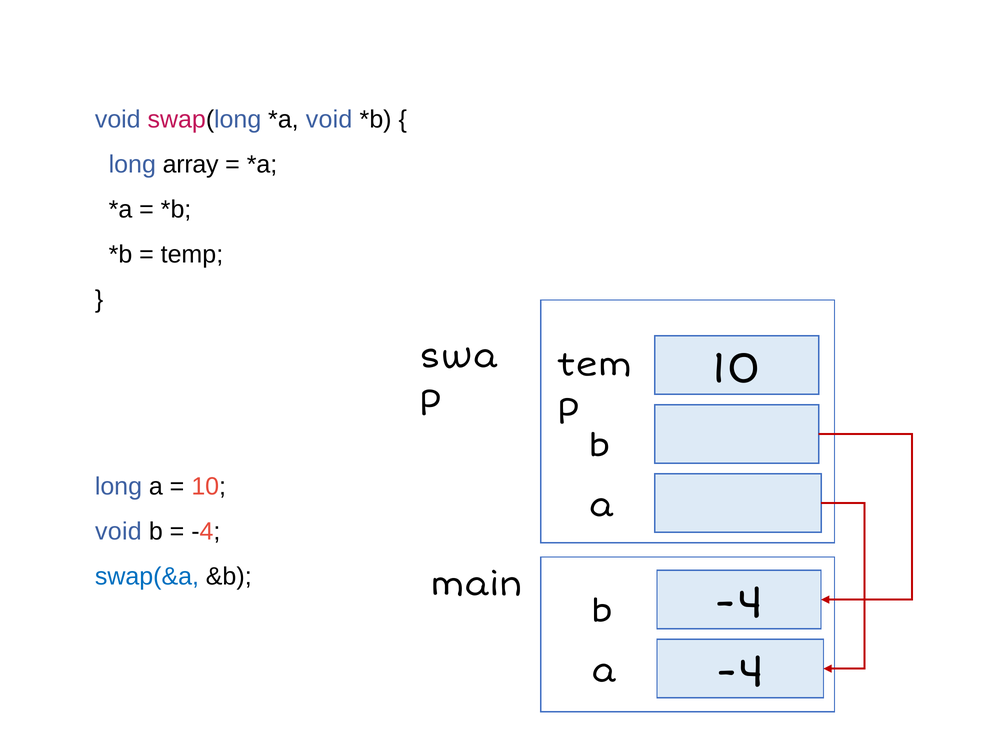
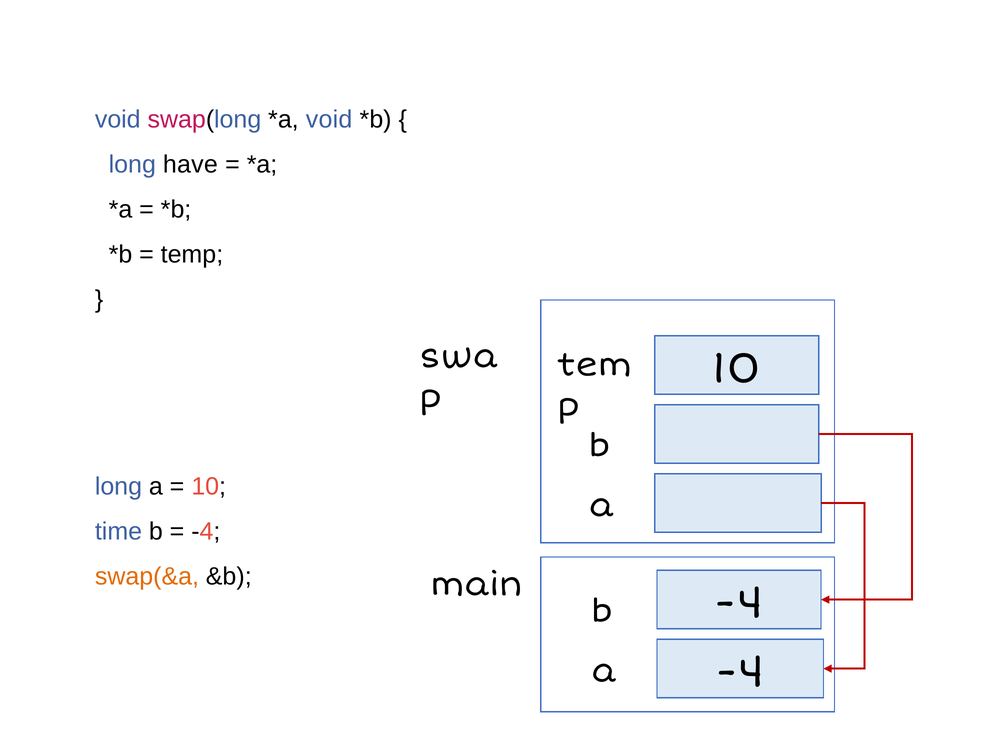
array: array -> have (190, 165)
void: void -> time (119, 532)
swap(&a colour: blue -> orange (147, 577)
